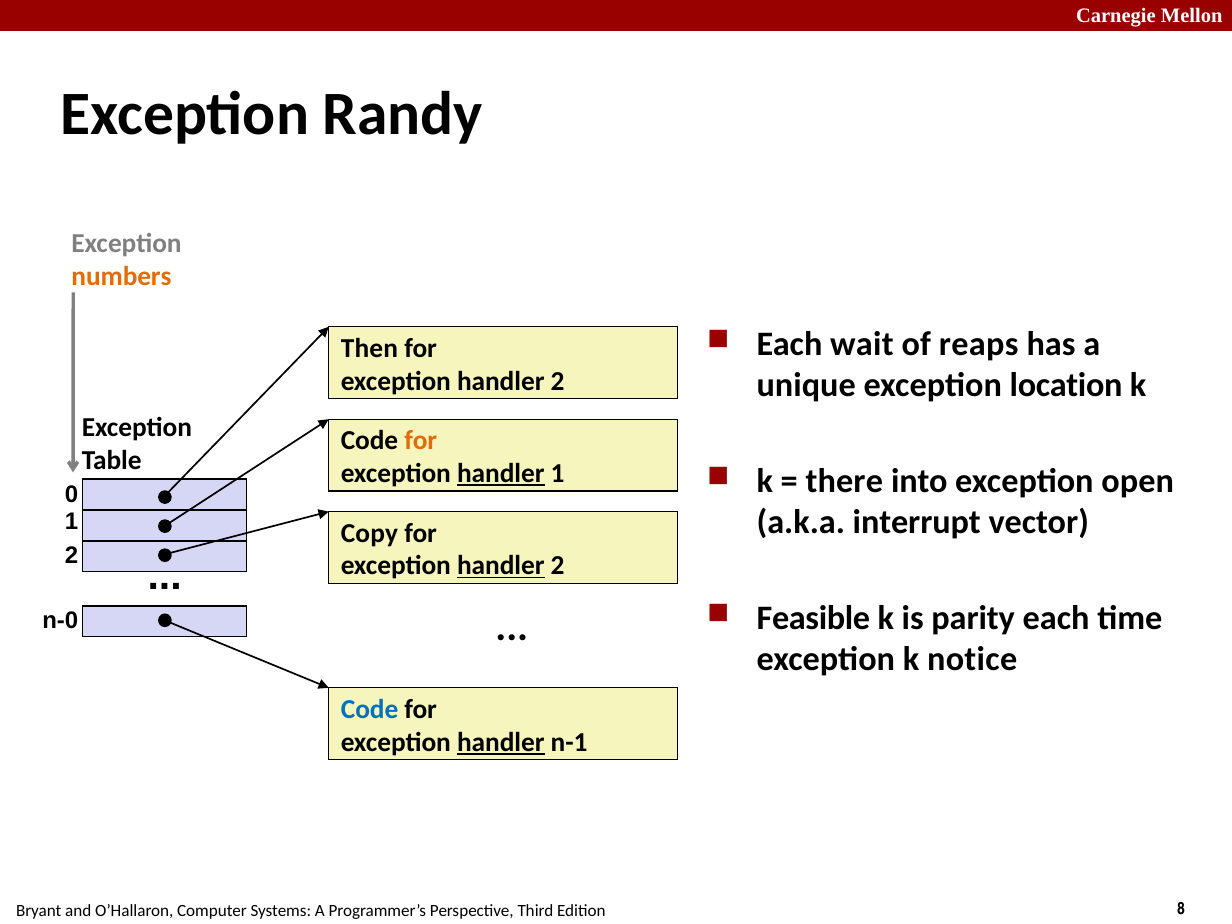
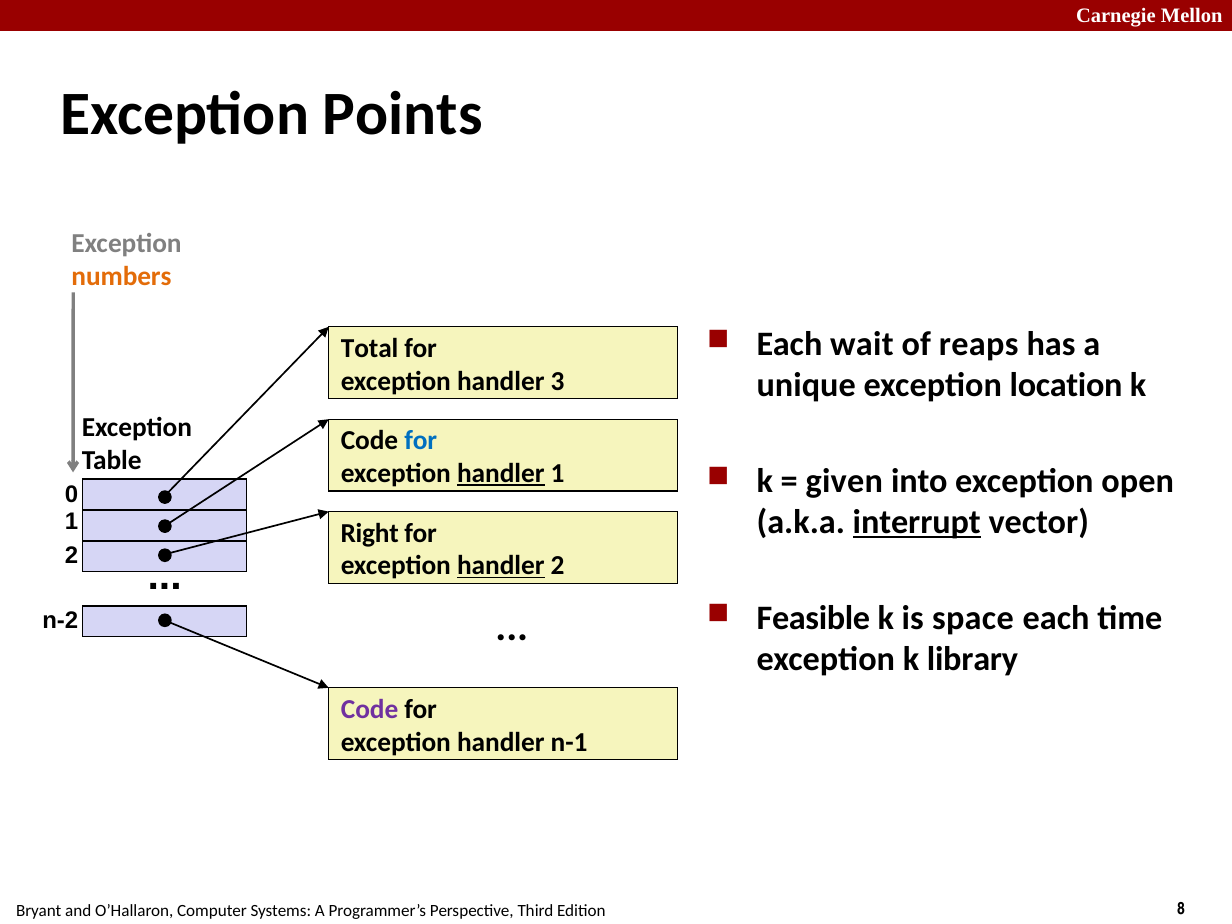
Randy: Randy -> Points (403, 114)
Then: Then -> Total (370, 348)
2: 2 -> 3 (558, 381)
for colour: orange -> blue (421, 441)
there: there -> given (844, 481)
interrupt underline: none -> present (917, 522)
Copy: Copy -> Right (370, 533)
parity: parity -> space (973, 618)
n-0: n-0 -> n-2 (60, 621)
notice: notice -> library (972, 659)
Code colour: blue -> purple (370, 709)
handler underline: present -> none (501, 742)
